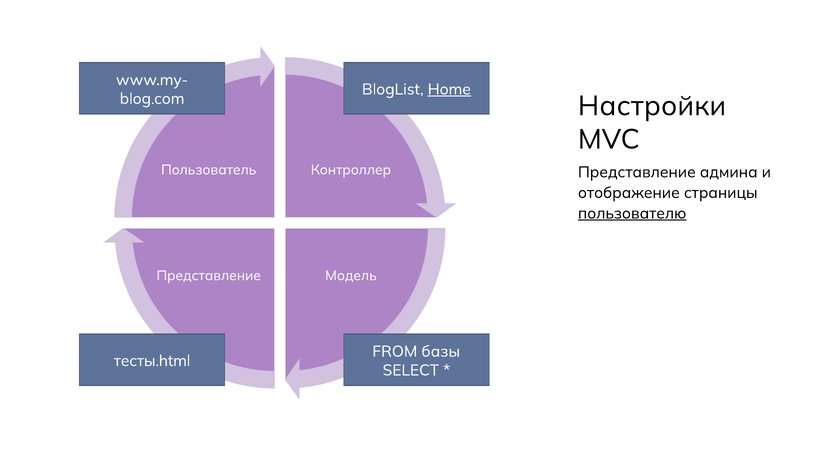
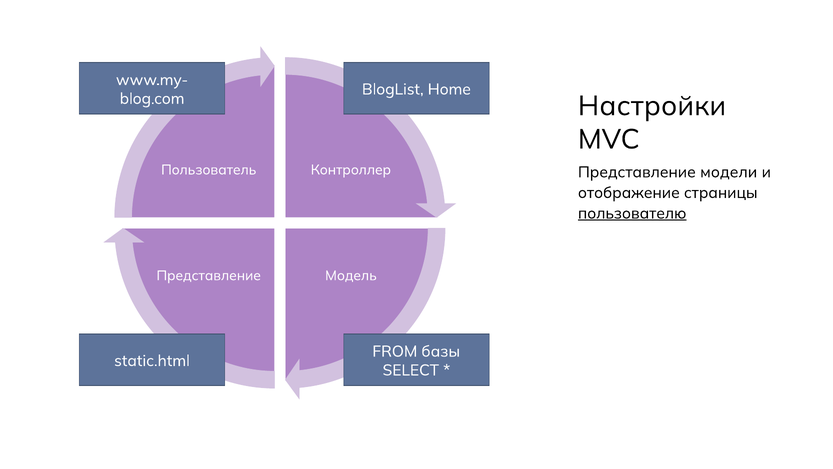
Home underline: present -> none (449, 89)
админа: админа -> модели (729, 172)
тесты.html: тесты.html -> static.html (152, 361)
